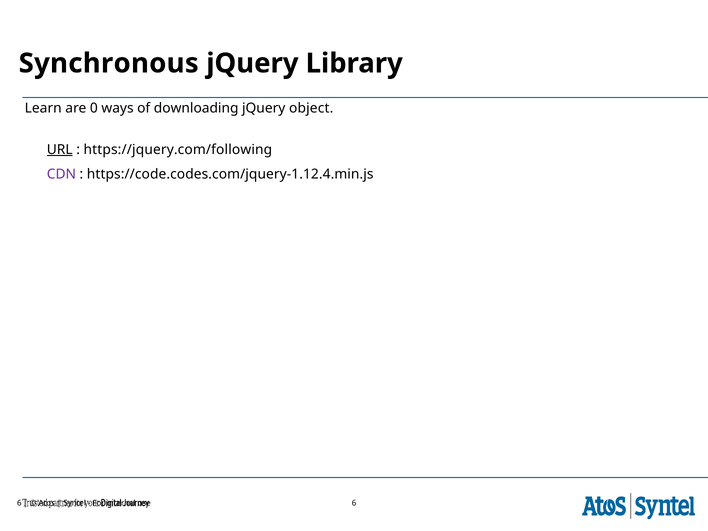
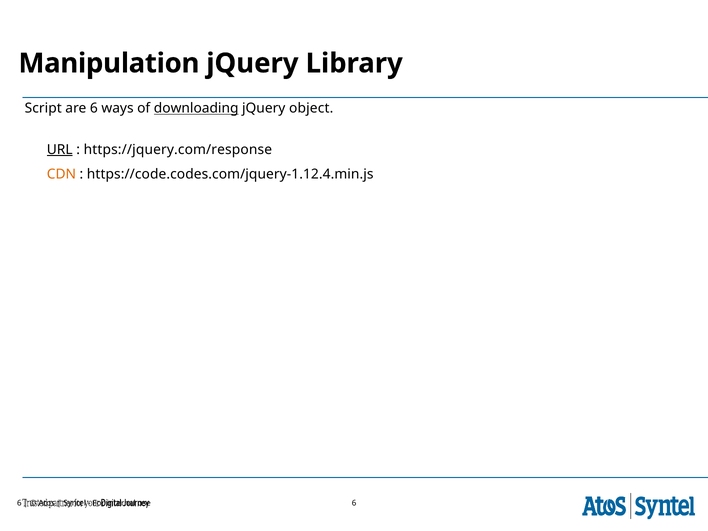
Synchronous: Synchronous -> Manipulation (109, 63)
Learn: Learn -> Script (43, 108)
are 0: 0 -> 6 (94, 108)
downloading underline: none -> present (196, 108)
https://jquery.com/following: https://jquery.com/following -> https://jquery.com/response (178, 150)
CDN colour: purple -> orange (61, 174)
